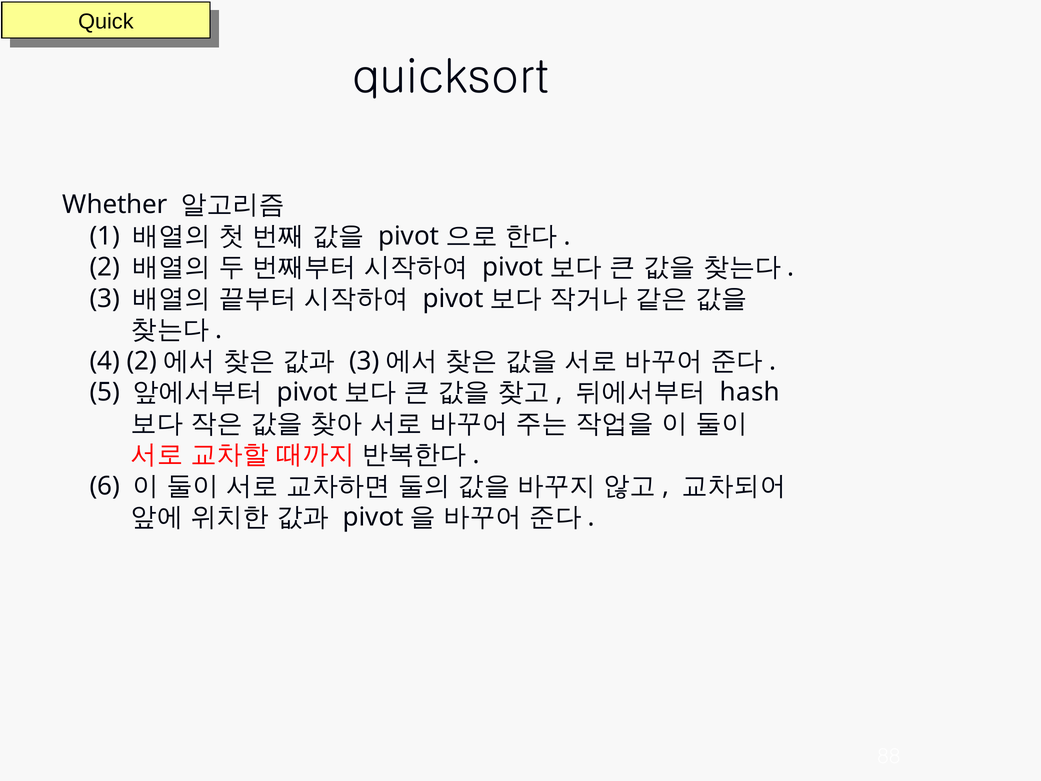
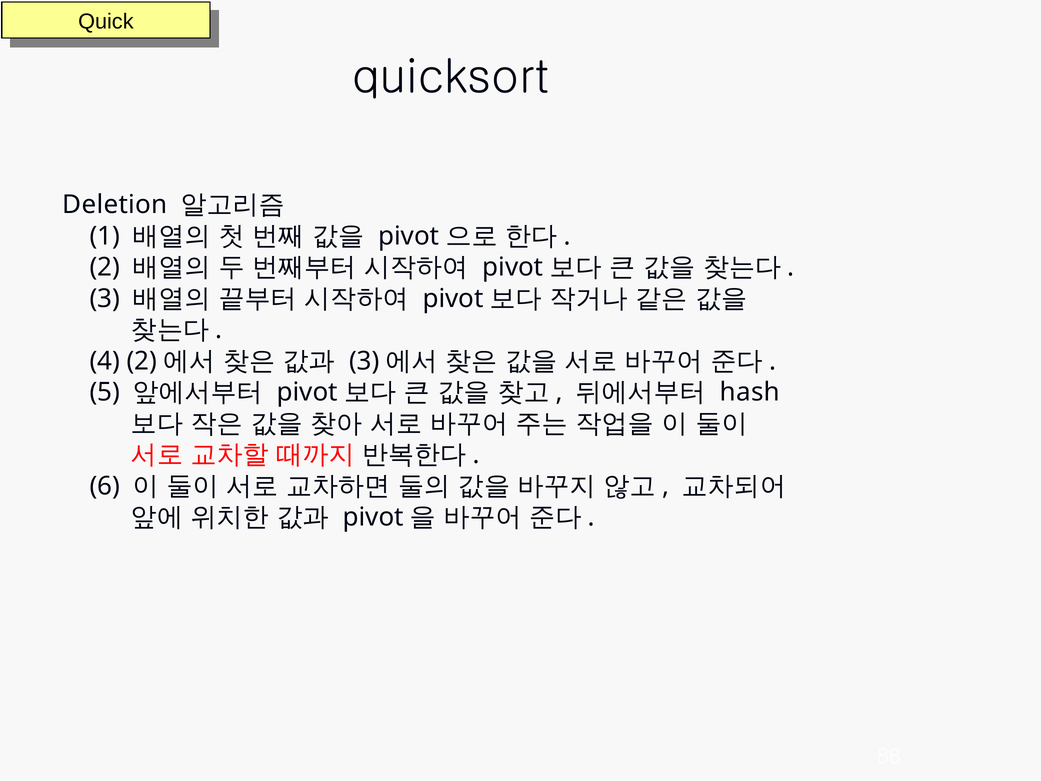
Whether: Whether -> Deletion (115, 205)
